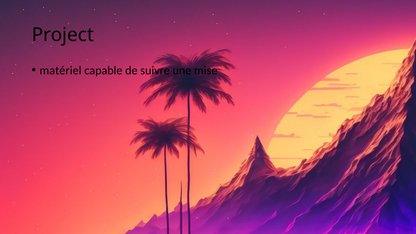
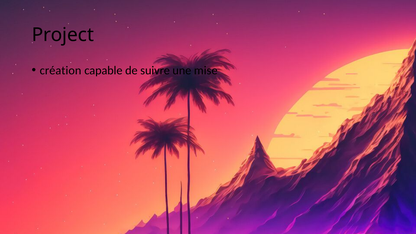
matériel: matériel -> création (61, 70)
